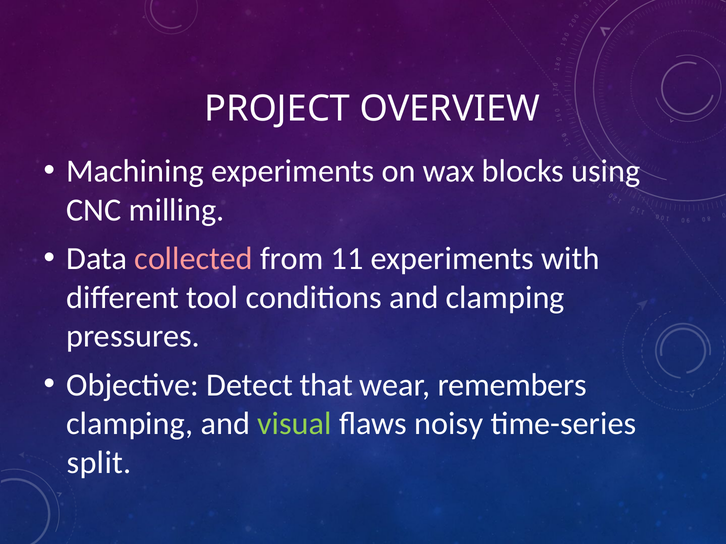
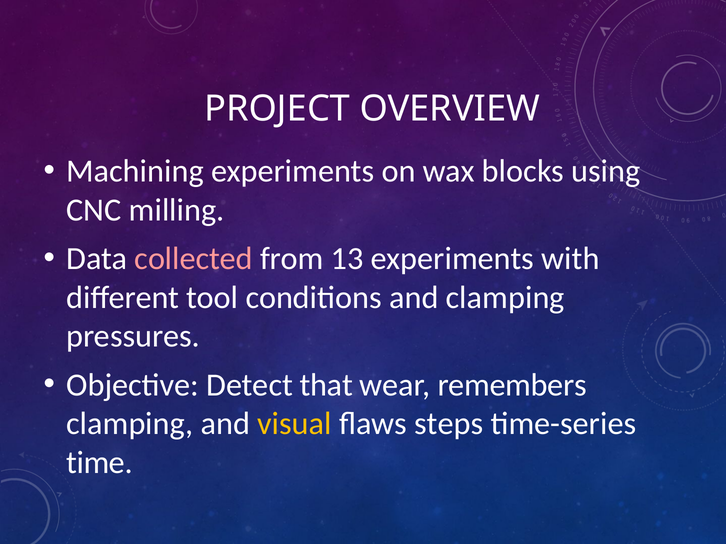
11: 11 -> 13 (347, 259)
visual colour: light green -> yellow (295, 424)
noisy: noisy -> steps (449, 424)
split: split -> time (99, 463)
